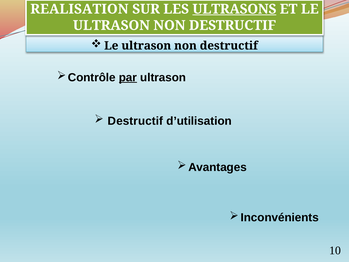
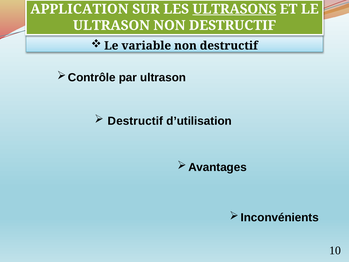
REALISATION: REALISATION -> APPLICATION (79, 9)
ultrason: ultrason -> variable (146, 46)
par underline: present -> none (128, 77)
